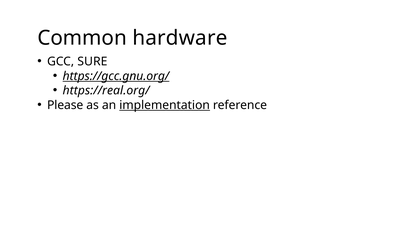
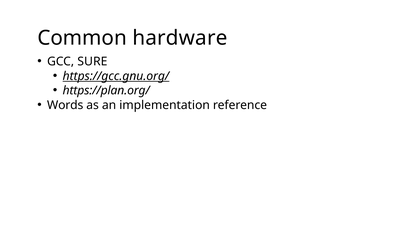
https://real.org/: https://real.org/ -> https://plan.org/ (106, 91)
Please: Please -> Words (65, 105)
implementation underline: present -> none (165, 105)
